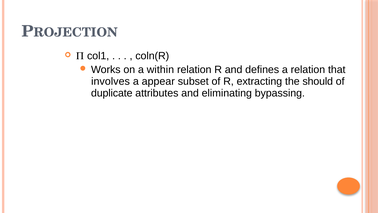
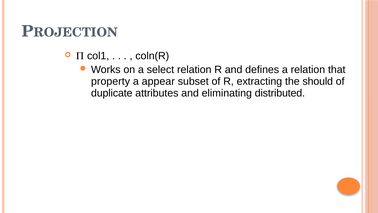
within: within -> select (160, 70)
involves: involves -> property (111, 81)
bypassing: bypassing -> distributed (280, 93)
